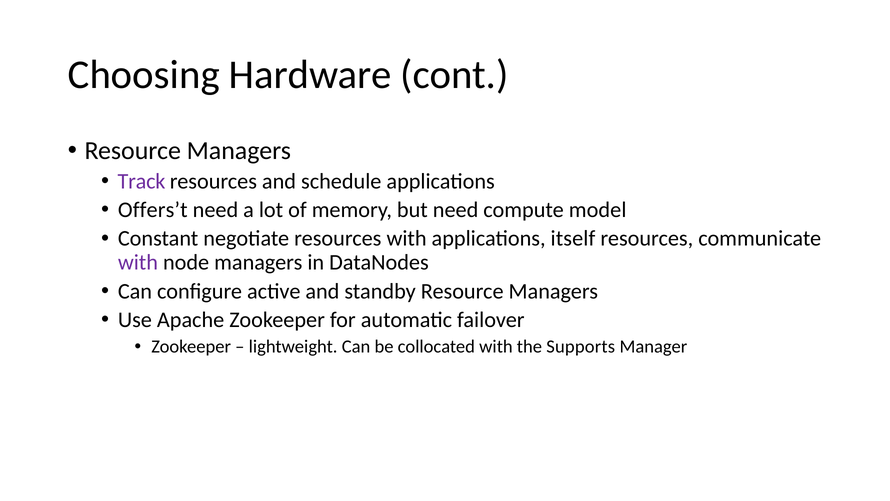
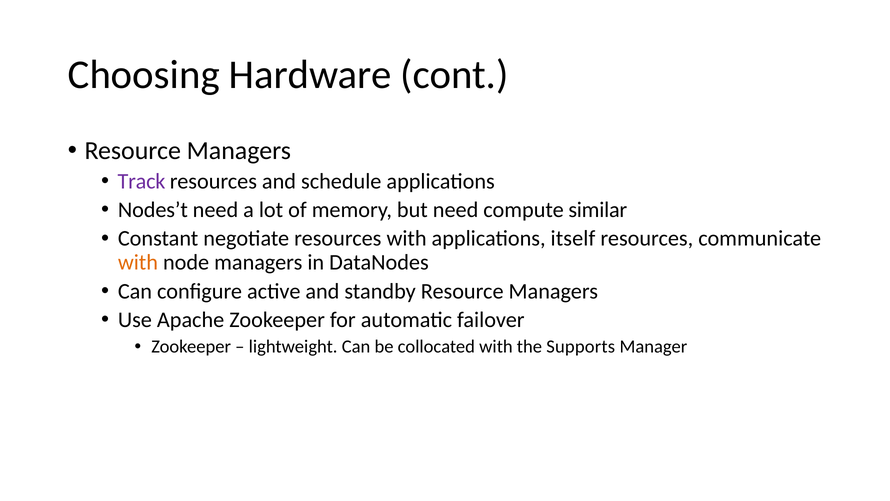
Offers’t: Offers’t -> Nodes’t (153, 210)
model: model -> similar (598, 210)
with colour: purple -> orange (138, 262)
